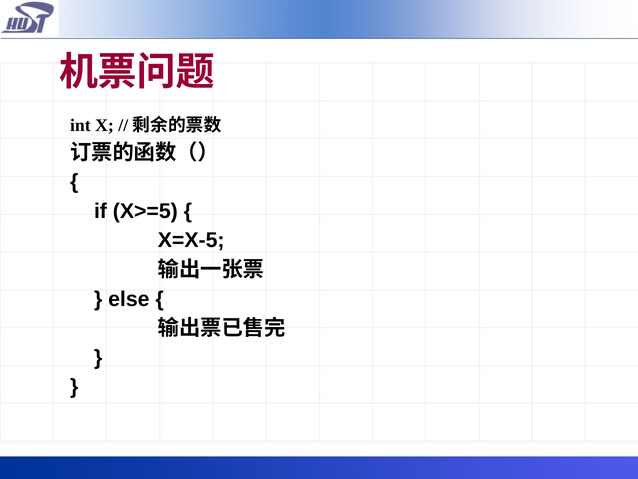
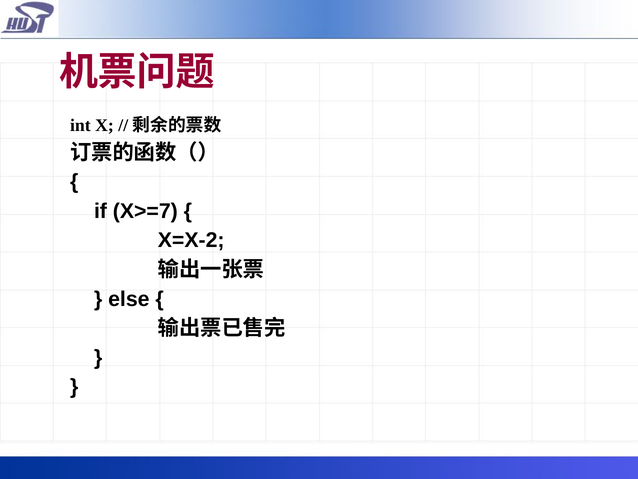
X>=5: X>=5 -> X>=7 (145, 211)
X=X-5: X=X-5 -> X=X-2 (191, 240)
